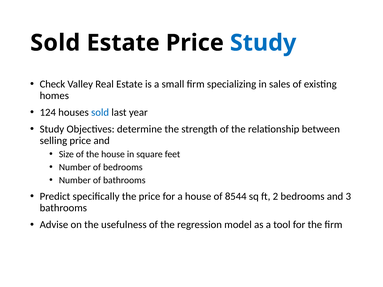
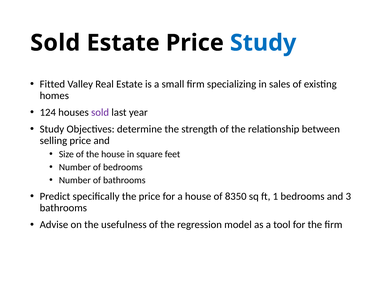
Check: Check -> Fitted (52, 84)
sold colour: blue -> purple (100, 112)
8544: 8544 -> 8350 (236, 197)
2: 2 -> 1 (275, 197)
